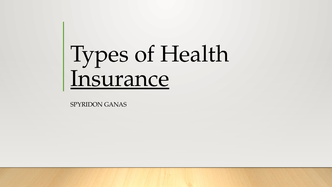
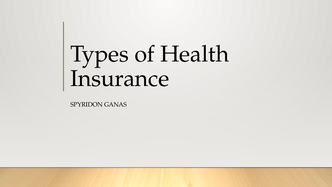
Insurance underline: present -> none (120, 79)
